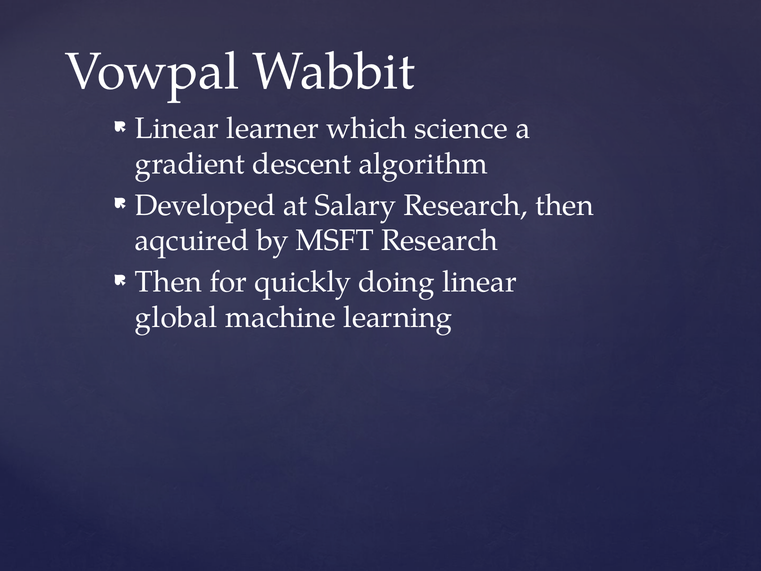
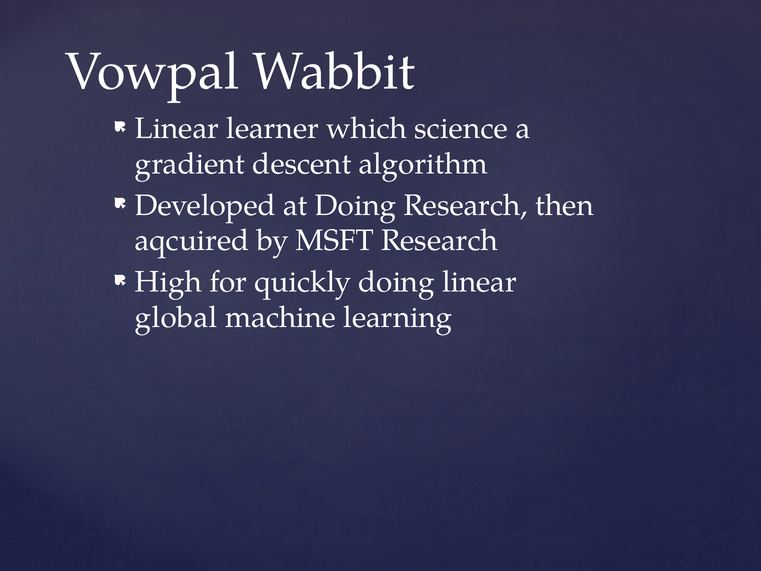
at Salary: Salary -> Doing (356, 205)
Then: Then -> High (168, 282)
